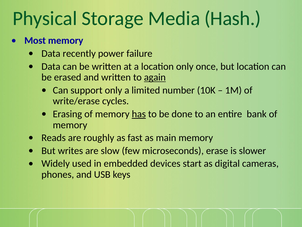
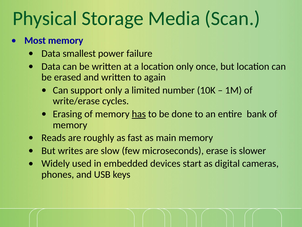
Hash: Hash -> Scan (233, 18)
recently: recently -> smallest (79, 53)
again underline: present -> none (155, 77)
